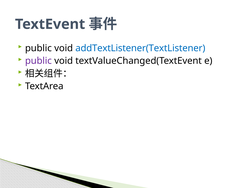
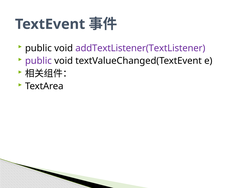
addTextListener(TextListener colour: blue -> purple (140, 48)
